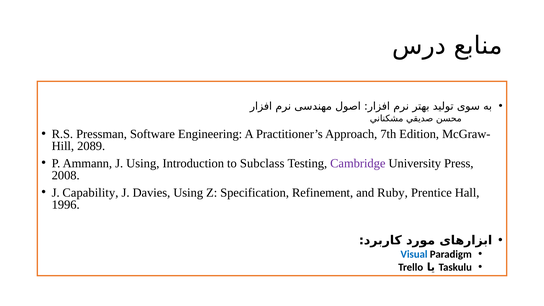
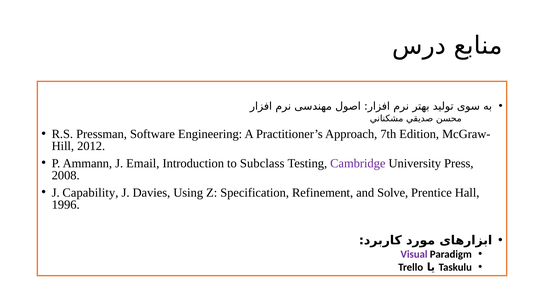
2089: 2089 -> 2012 (91, 146)
J Using: Using -> Email (143, 163)
Ruby: Ruby -> Solve (393, 193)
Visual colour: blue -> purple (414, 254)
